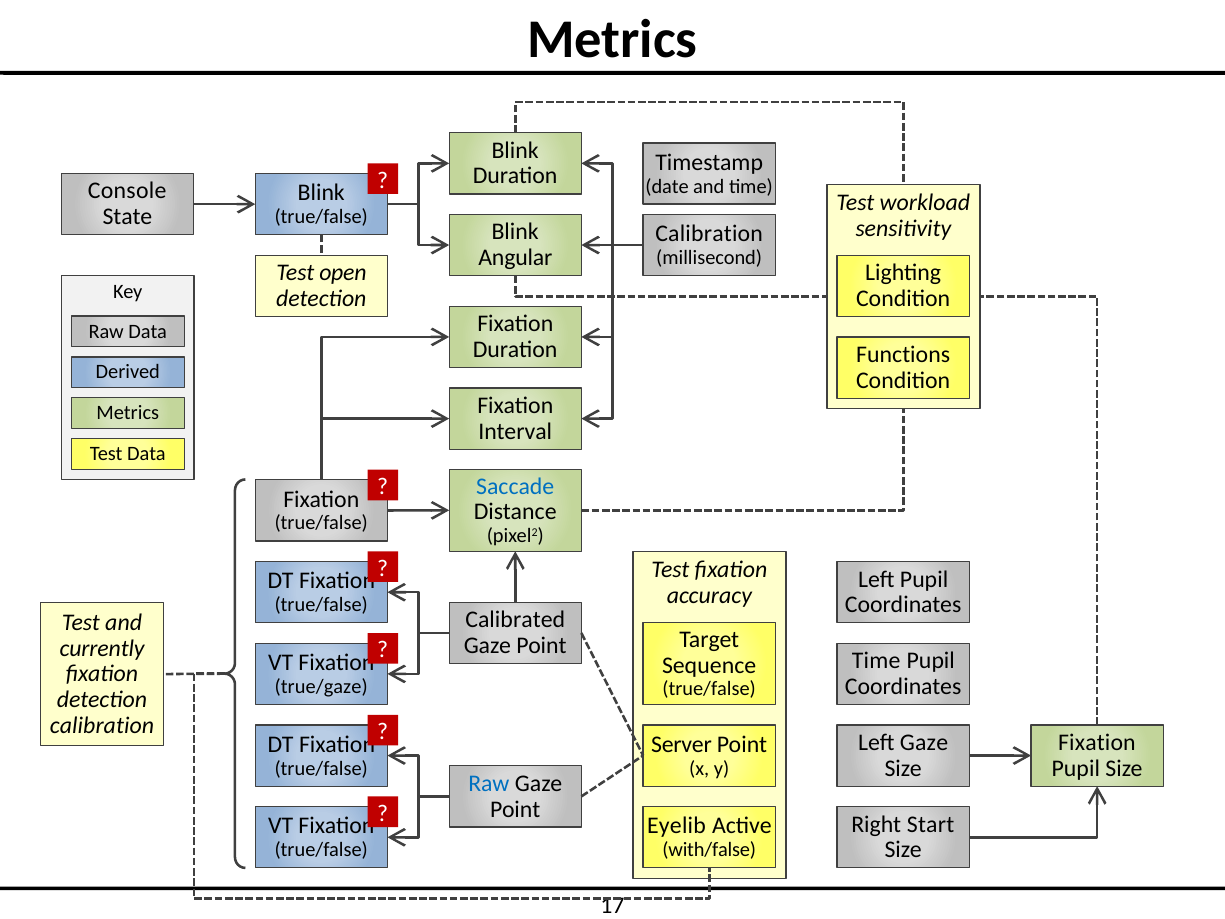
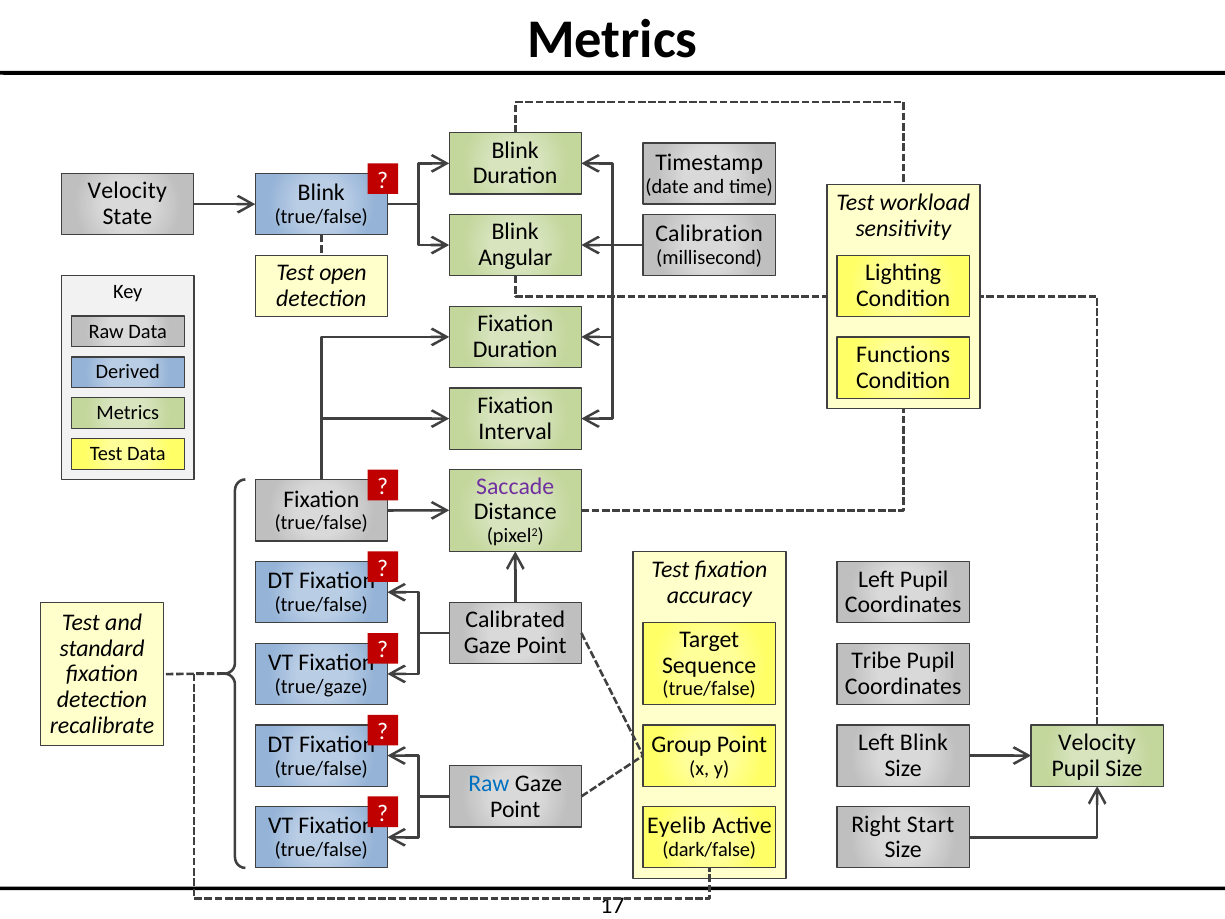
Console: Console -> Velocity (127, 191)
Saccade colour: blue -> purple (515, 486)
currently: currently -> standard (102, 648)
Time: Time -> Tribe (876, 661)
calibration: calibration -> recalibrate (102, 725)
Left Gaze: Gaze -> Blink (924, 742)
Fixation: Fixation -> Velocity (1097, 742)
Server: Server -> Group (681, 744)
with/false: with/false -> dark/false (709, 850)
